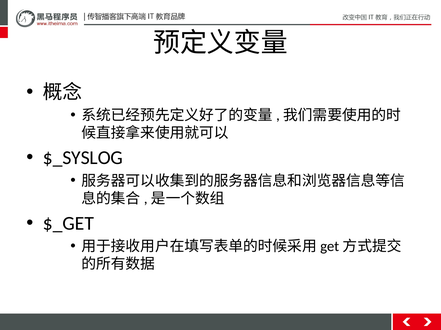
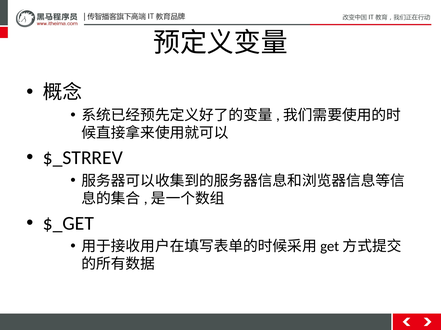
$_SYSLOG: $_SYSLOG -> $_STRREV (83, 158)
